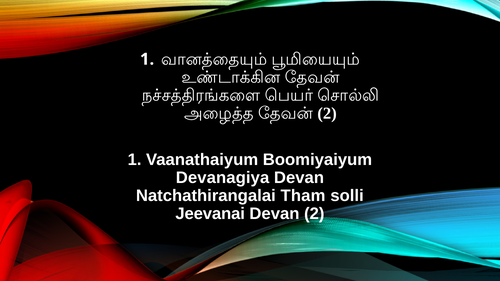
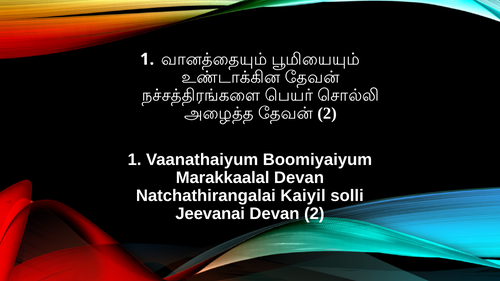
Devanagiya: Devanagiya -> Marakkaalal (223, 178)
Tham: Tham -> Kaiyil (303, 196)
